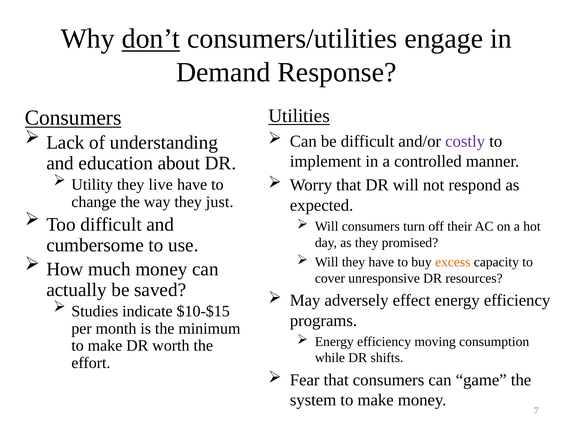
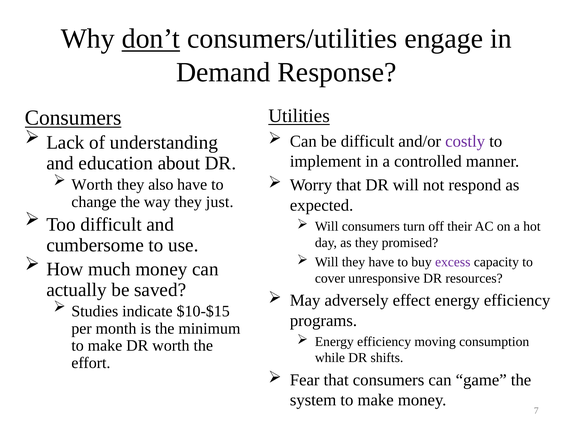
Utility: Utility -> Worth (92, 185)
live: live -> also (161, 185)
excess colour: orange -> purple (453, 262)
